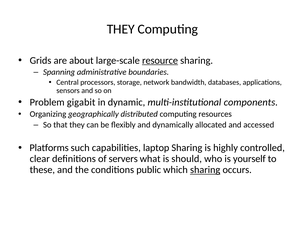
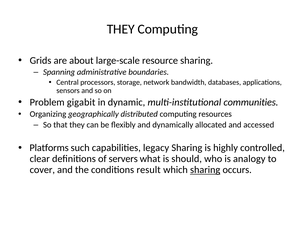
resource underline: present -> none (160, 60)
components: components -> communities (251, 102)
laptop: laptop -> legacy (156, 148)
yourself: yourself -> analogy (249, 159)
these: these -> cover (42, 170)
public: public -> result (149, 170)
